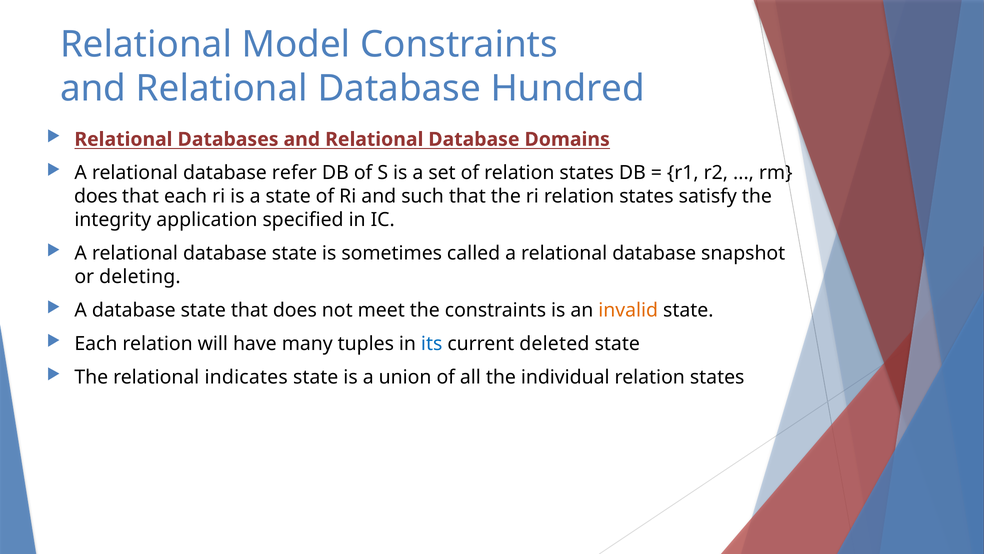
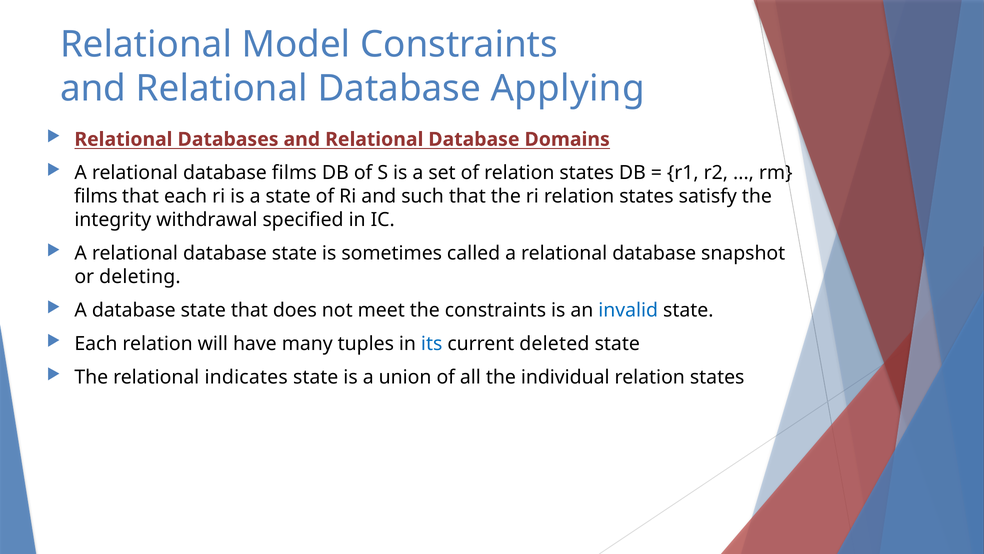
Hundred: Hundred -> Applying (568, 89)
database refer: refer -> films (294, 173)
does: does -> films (96, 196)
application: application -> withdrawal (207, 220)
invalid colour: orange -> blue (628, 310)
